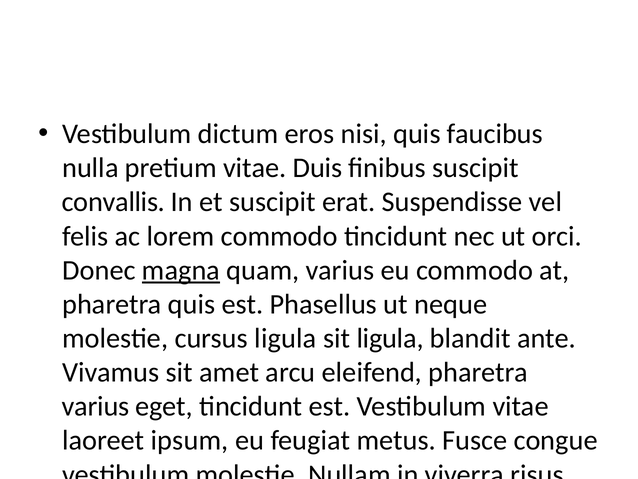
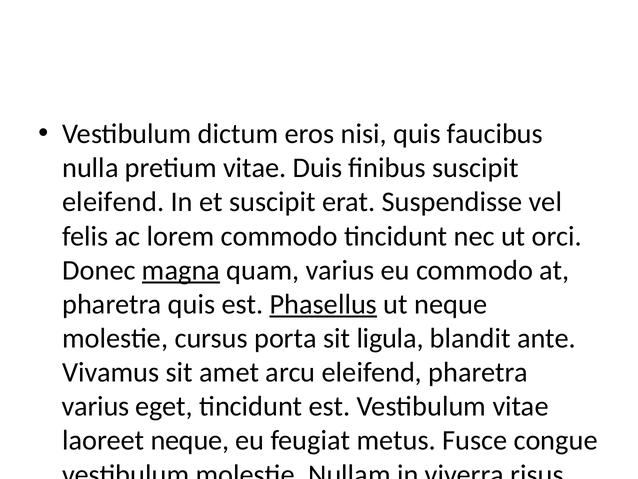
convallis: convallis -> eleifend (113, 202)
Phasellus underline: none -> present (323, 304)
cursus ligula: ligula -> porta (286, 338)
laoreet ipsum: ipsum -> neque (190, 440)
